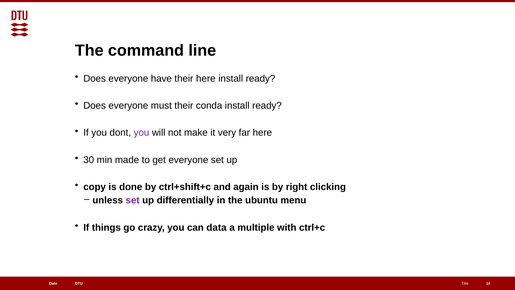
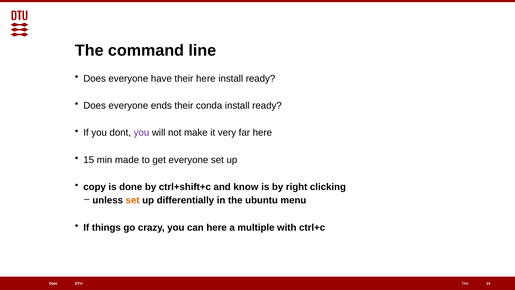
must: must -> ends (161, 106)
30: 30 -> 15 (89, 160)
again: again -> know (246, 187)
set colour: purple -> orange (133, 200)
can data: data -> here (217, 227)
